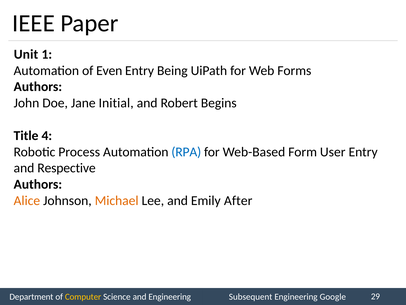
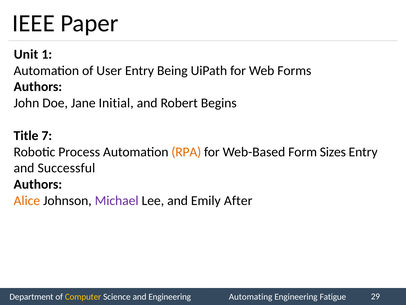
Even: Even -> User (109, 70)
4: 4 -> 7 (47, 135)
RPA colour: blue -> orange (186, 152)
User: User -> Sizes (333, 152)
Respective: Respective -> Successful (66, 168)
Michael colour: orange -> purple (117, 200)
Subsequent: Subsequent -> Automating (251, 296)
Google: Google -> Fatigue (333, 296)
